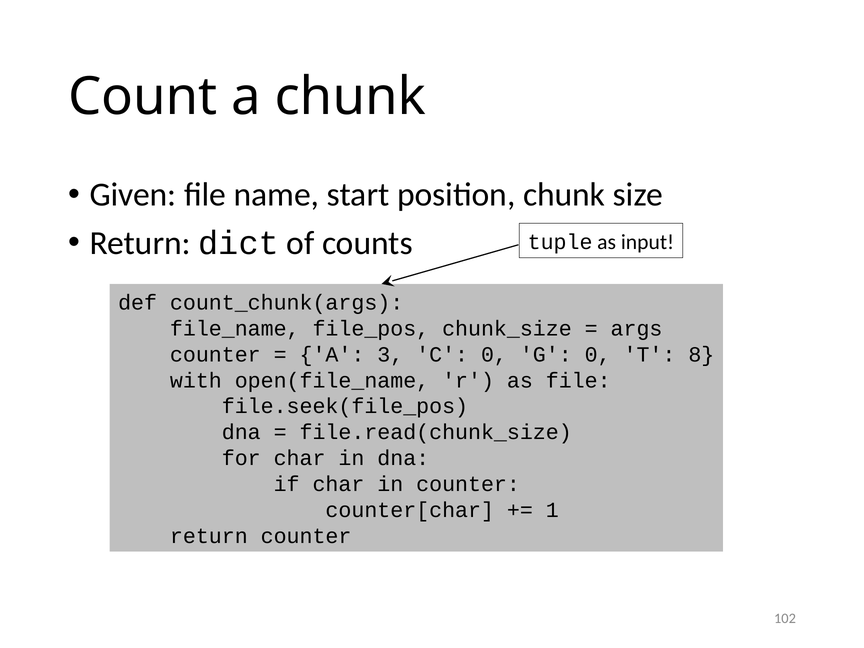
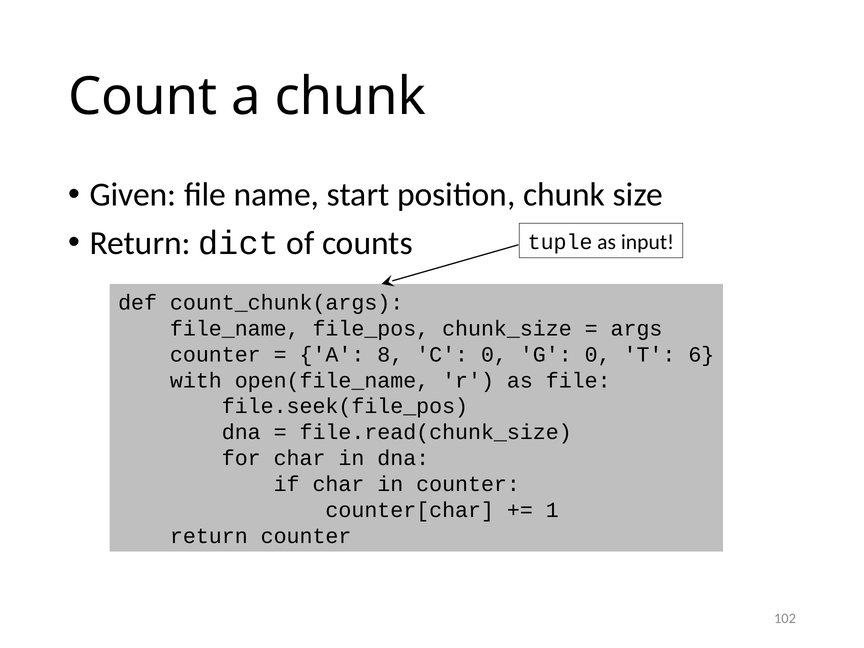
3: 3 -> 8 (390, 354)
8: 8 -> 6 (701, 354)
